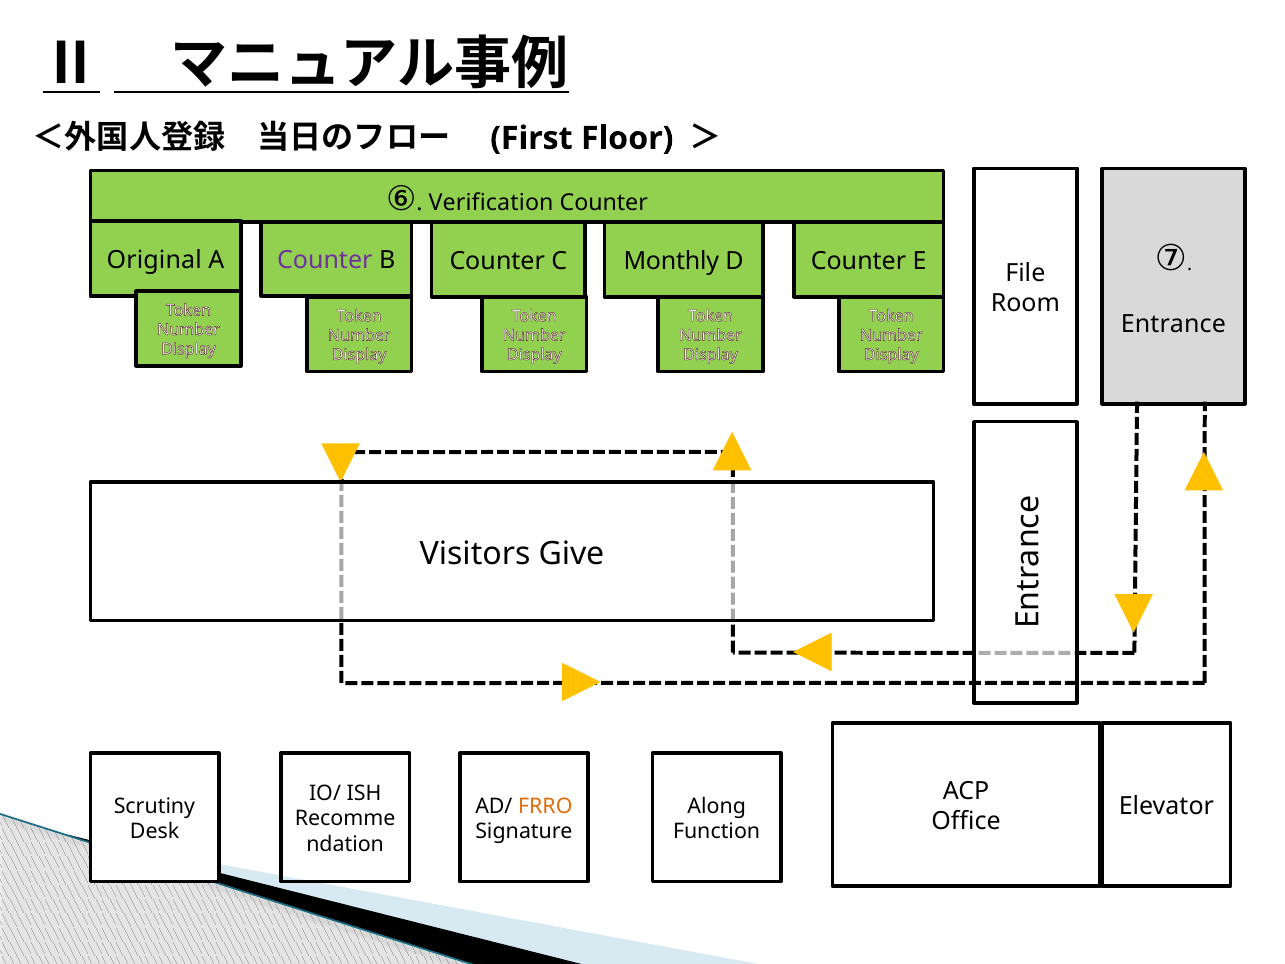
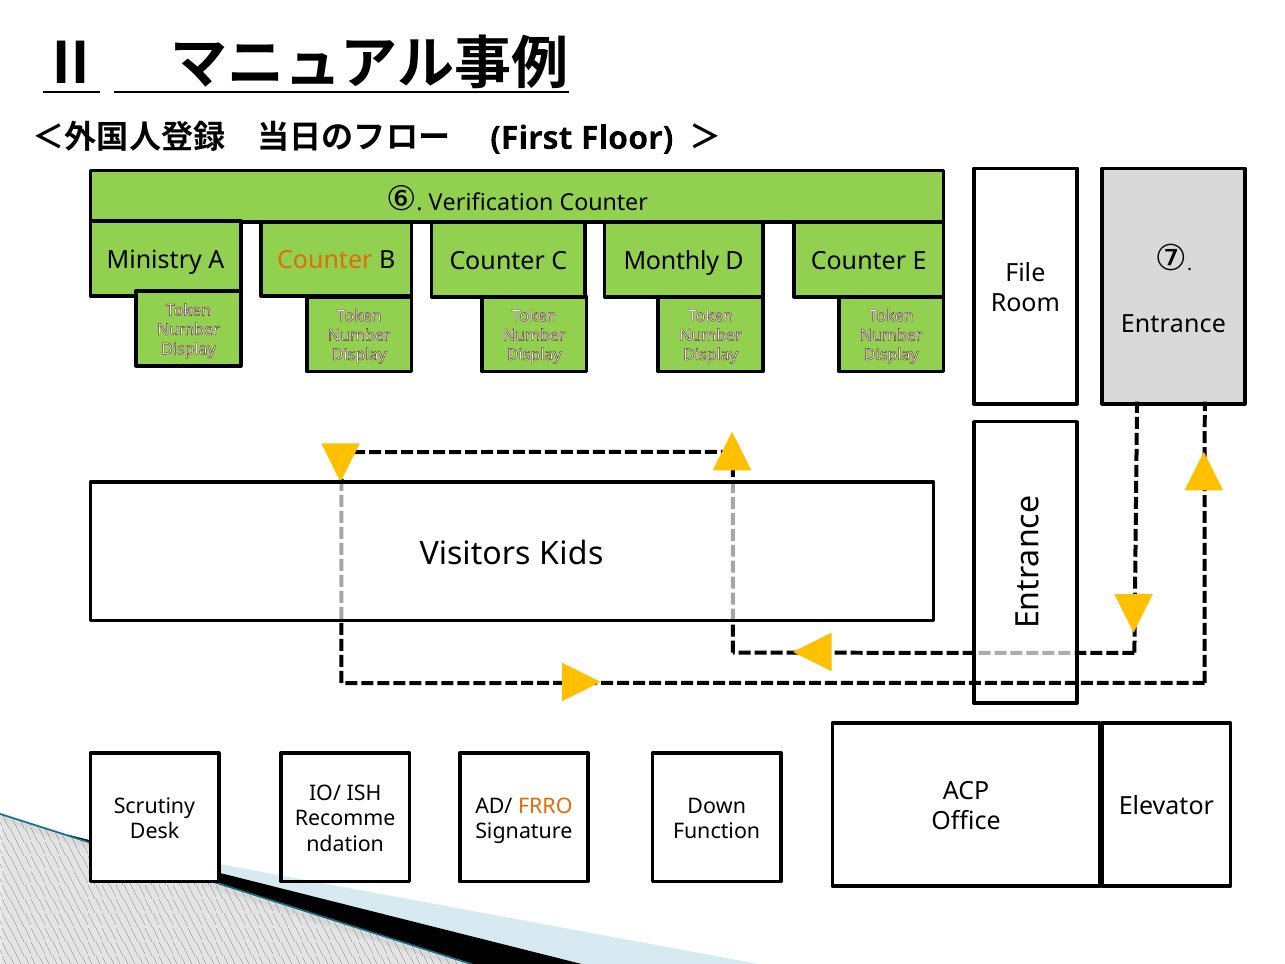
Original: Original -> Ministry (154, 260)
Counter colour: purple -> orange (325, 260)
Give: Give -> Kids (571, 553)
Along: Along -> Down (717, 806)
